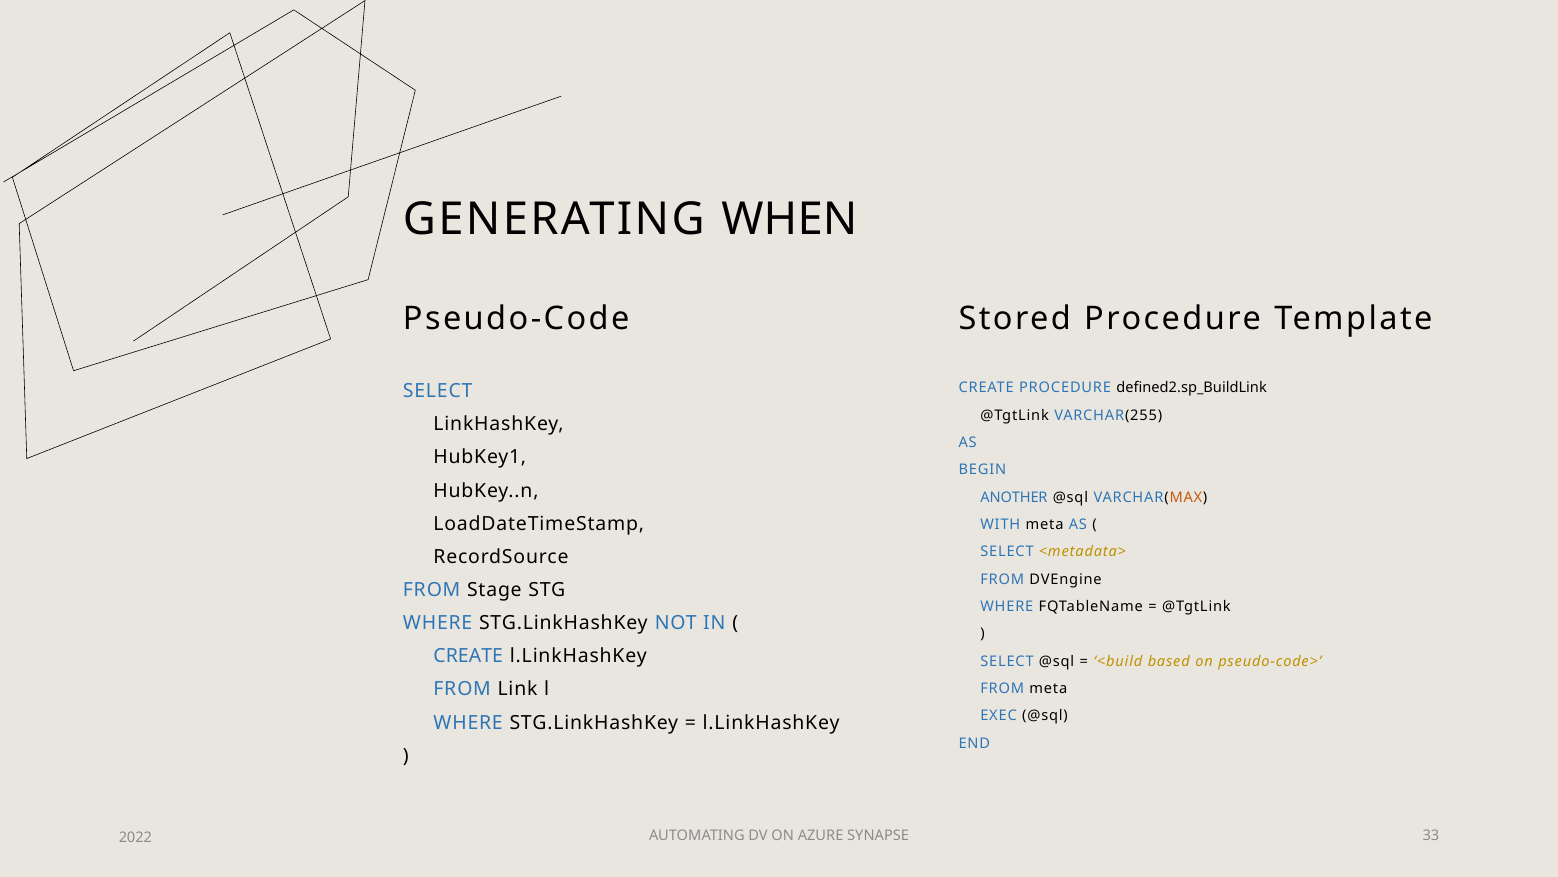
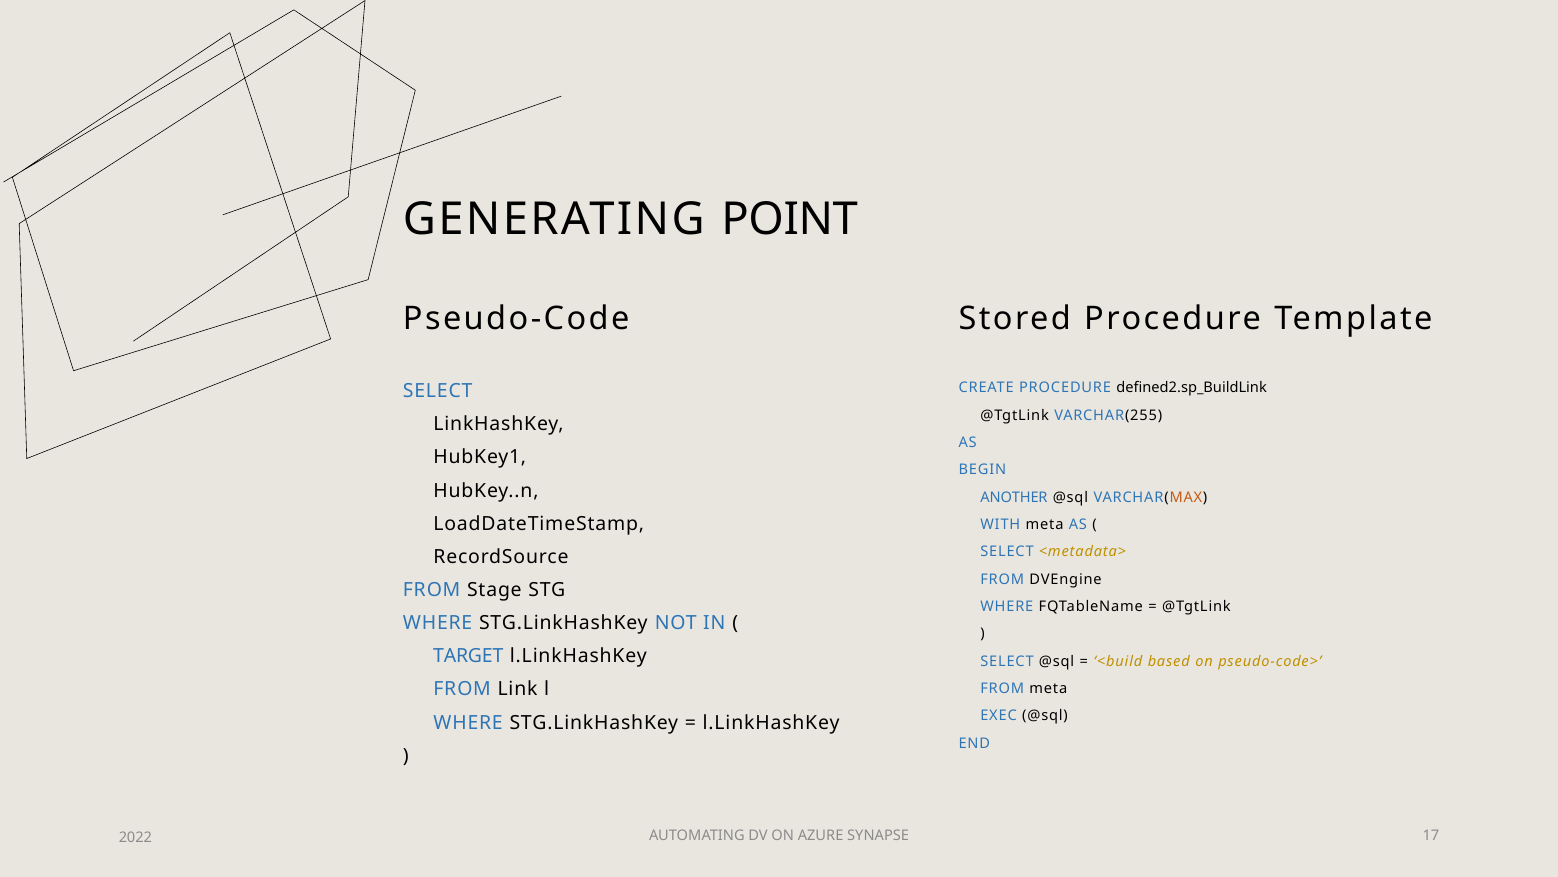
WHEN: WHEN -> POINT (790, 220)
CREATE: CREATE -> TARGET (468, 656)
33: 33 -> 17 (1431, 835)
